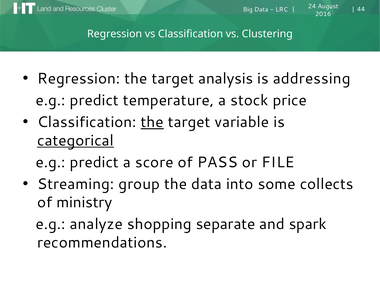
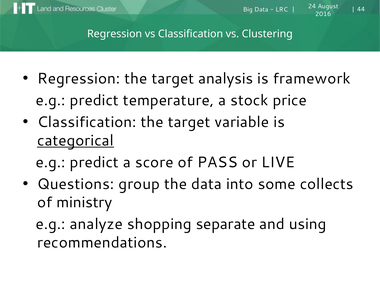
addressing: addressing -> framework (312, 79)
the underline: present -> none (152, 122)
FILE: FILE -> LIVE (278, 162)
Streaming: Streaming -> Questions (76, 184)
spark: spark -> using (308, 224)
